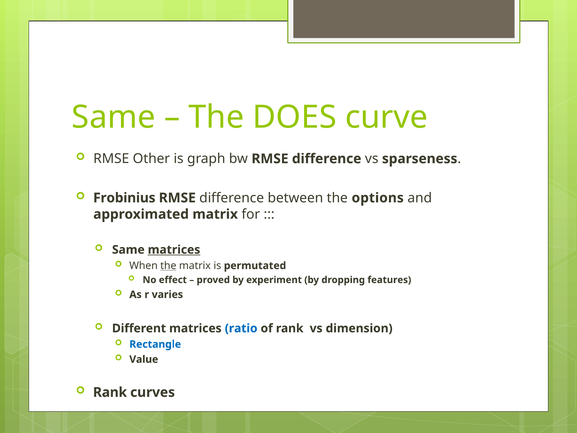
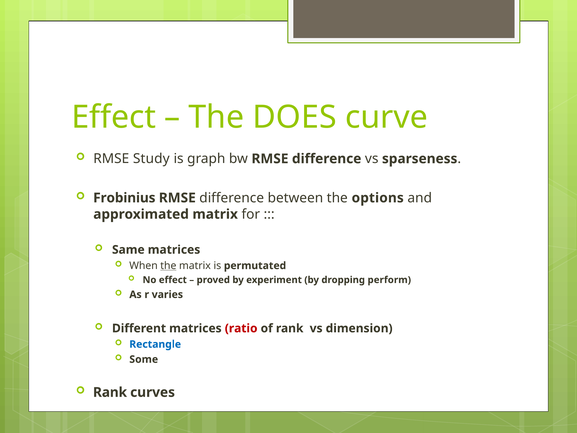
Same: Same -> Effect (114, 117)
Other: Other -> Study (151, 159)
matrices underline: present -> none (174, 250)
features: features -> perform (389, 280)
ratio colour: blue -> red (241, 328)
Value: Value -> Some (144, 359)
